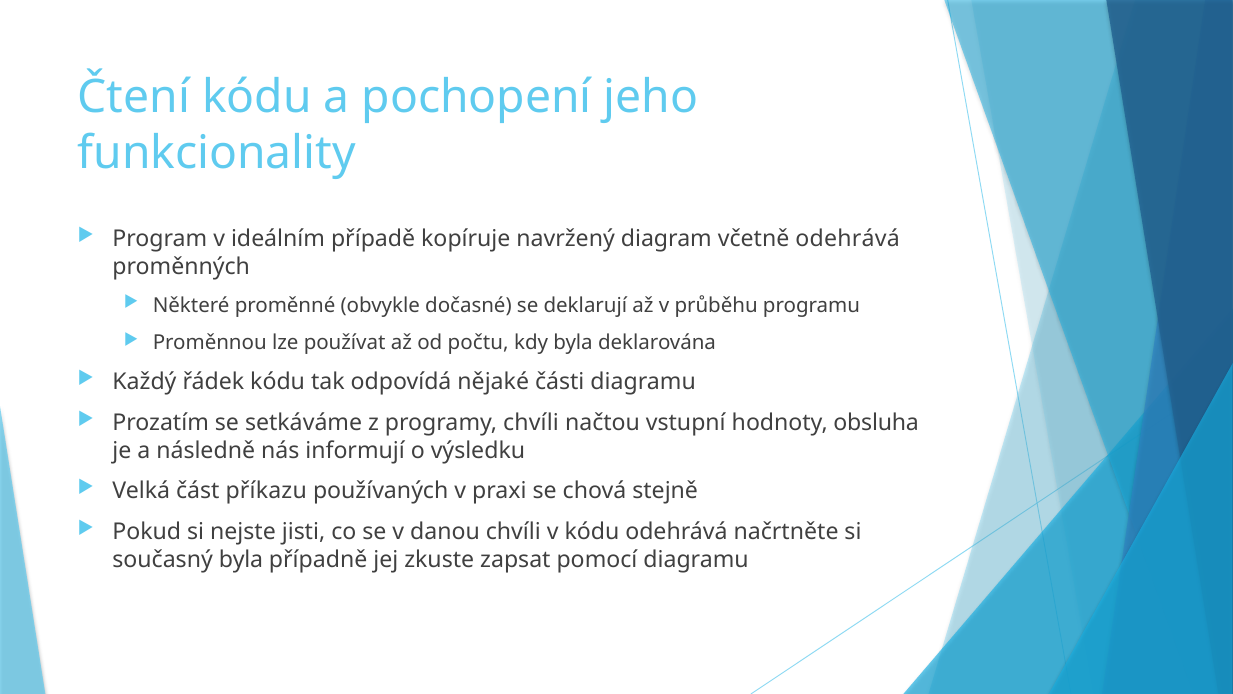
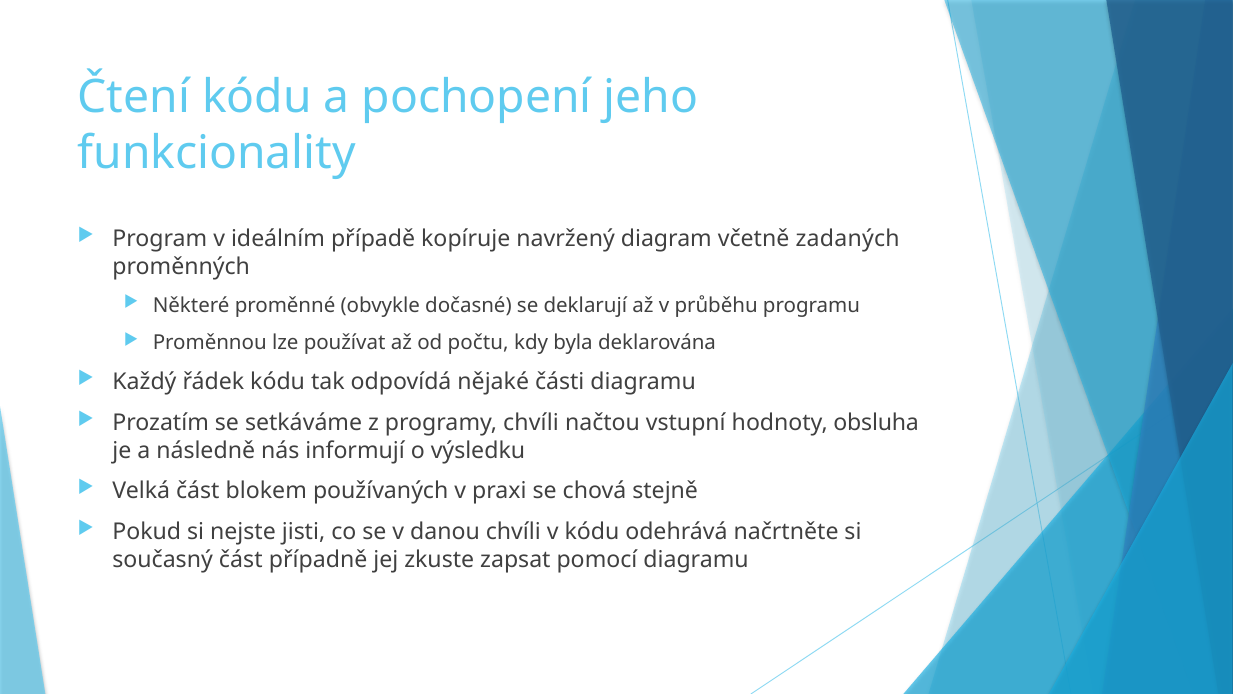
včetně odehrává: odehrává -> zadaných (848, 239)
příkazu: příkazu -> blokem (266, 491)
současný byla: byla -> část (241, 559)
